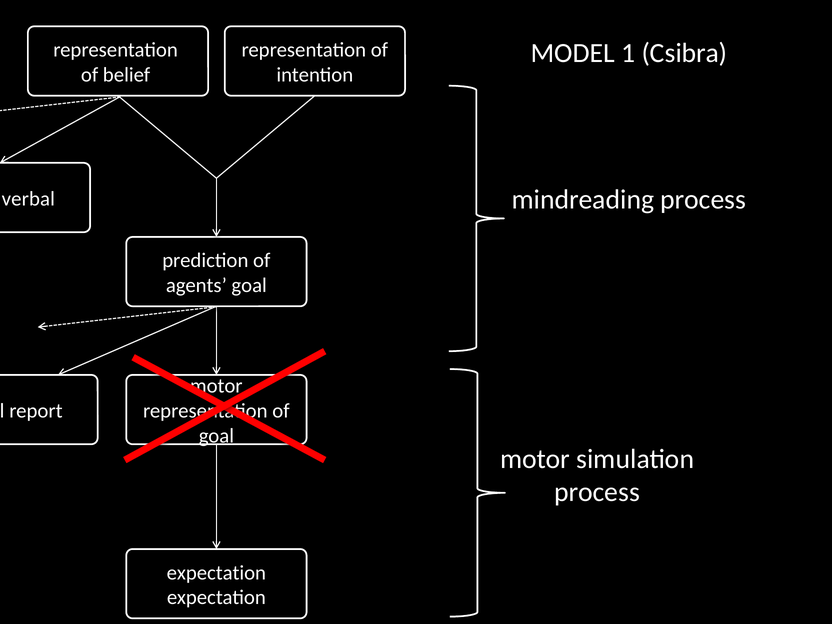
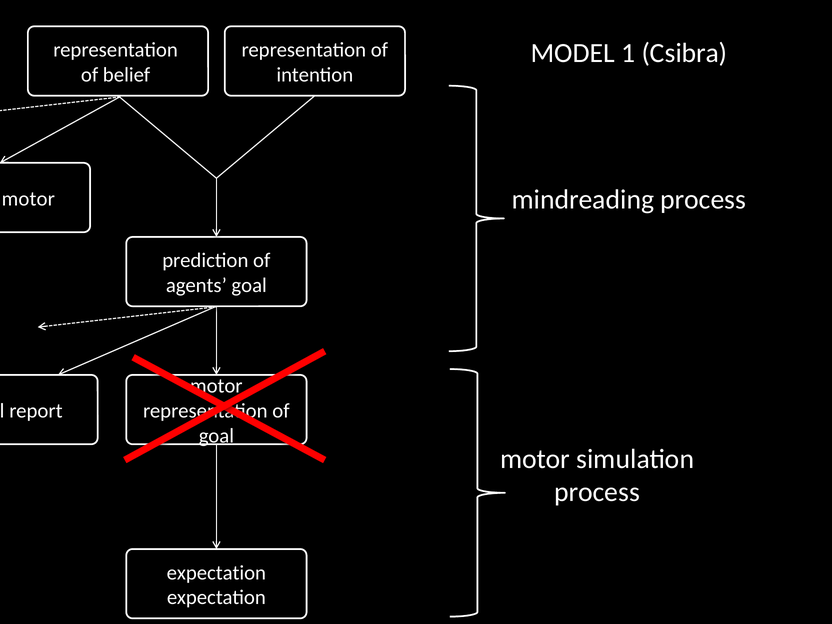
verbal: verbal -> motor (28, 199)
